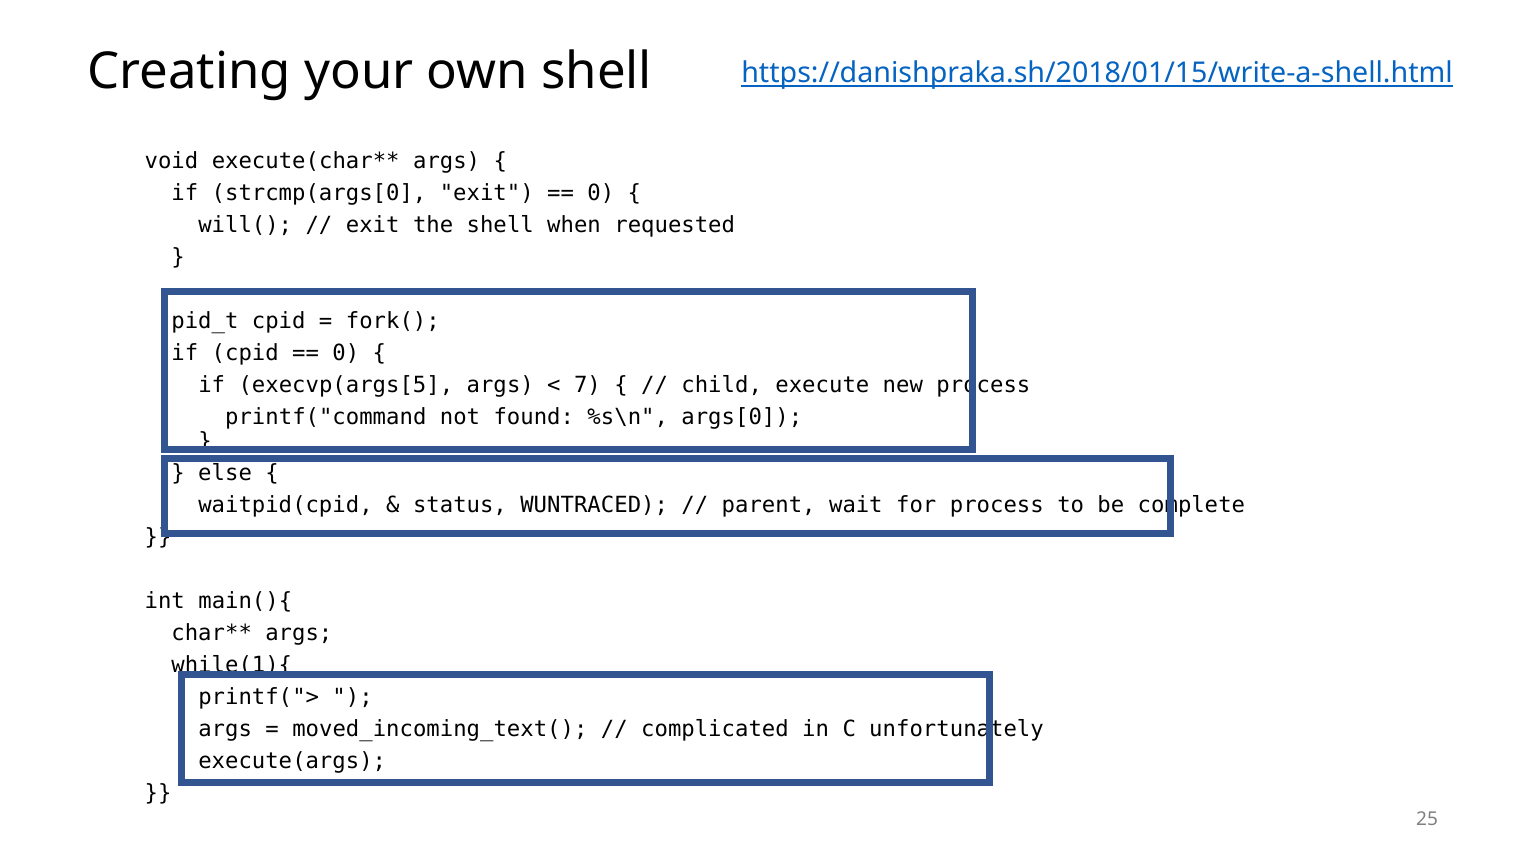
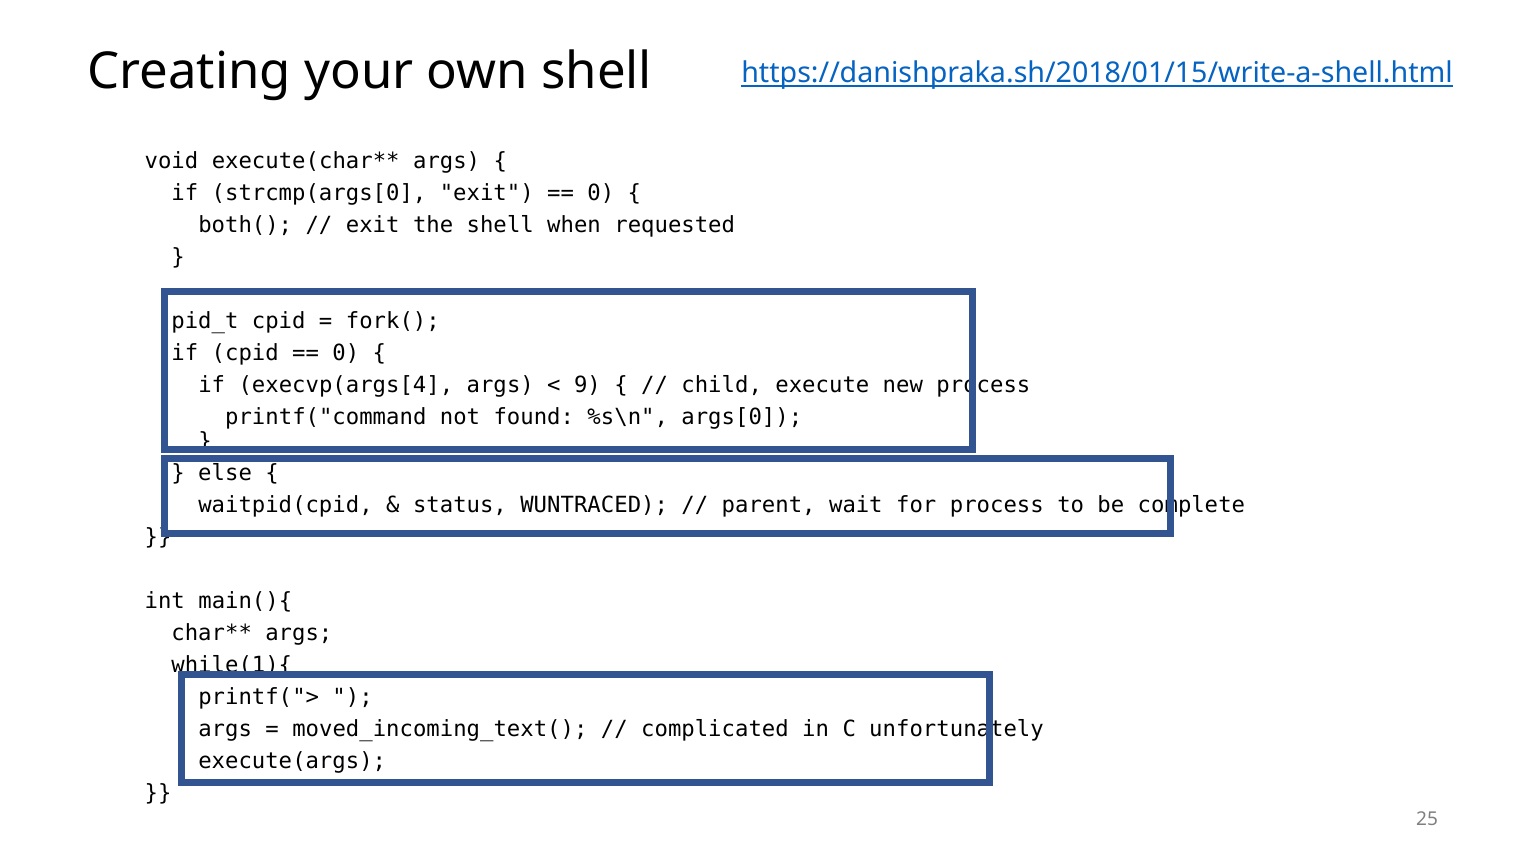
will(: will( -> both( (245, 225)
execvp(args[5: execvp(args[5 -> execvp(args[4 (346, 385)
7: 7 -> 9 (587, 385)
